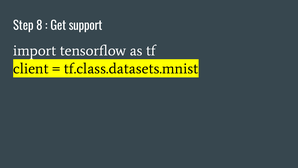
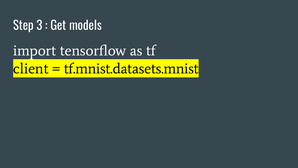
8: 8 -> 3 (39, 26)
support: support -> models (85, 26)
tf.class.datasets.mnist: tf.class.datasets.mnist -> tf.mnist.datasets.mnist (131, 68)
